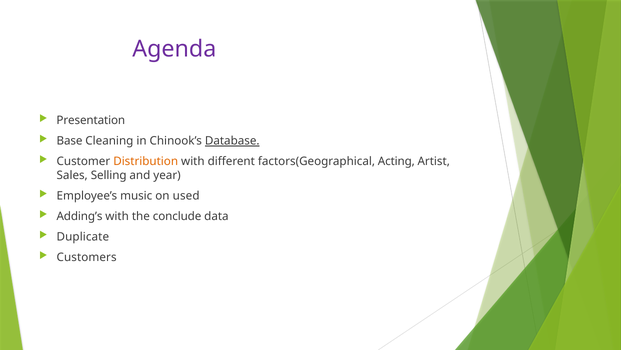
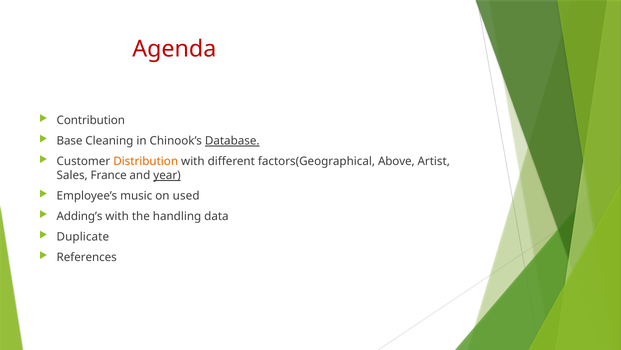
Agenda colour: purple -> red (174, 49)
Presentation: Presentation -> Contribution (91, 120)
Acting: Acting -> Above (396, 161)
Selling: Selling -> France (109, 175)
year underline: none -> present (167, 175)
conclude: conclude -> handling (177, 216)
Customers: Customers -> References (87, 257)
